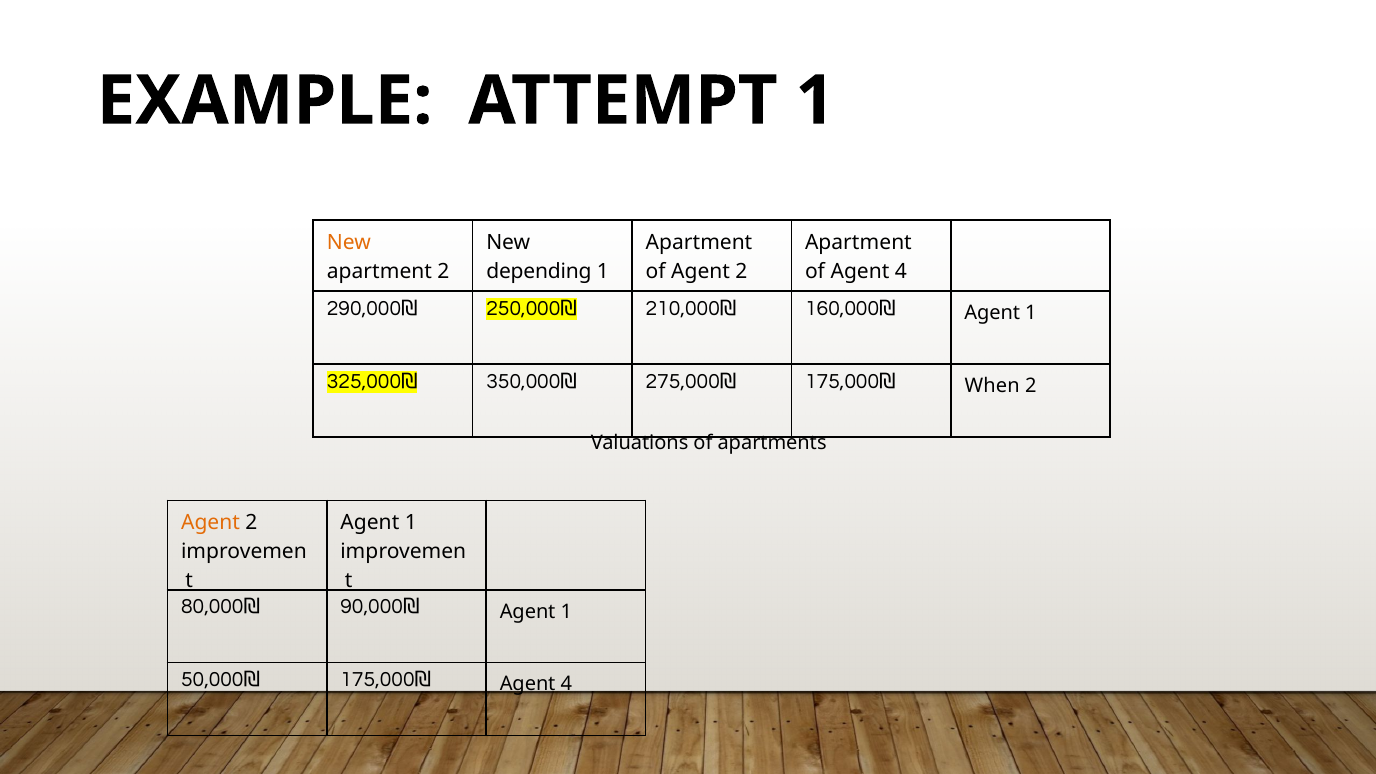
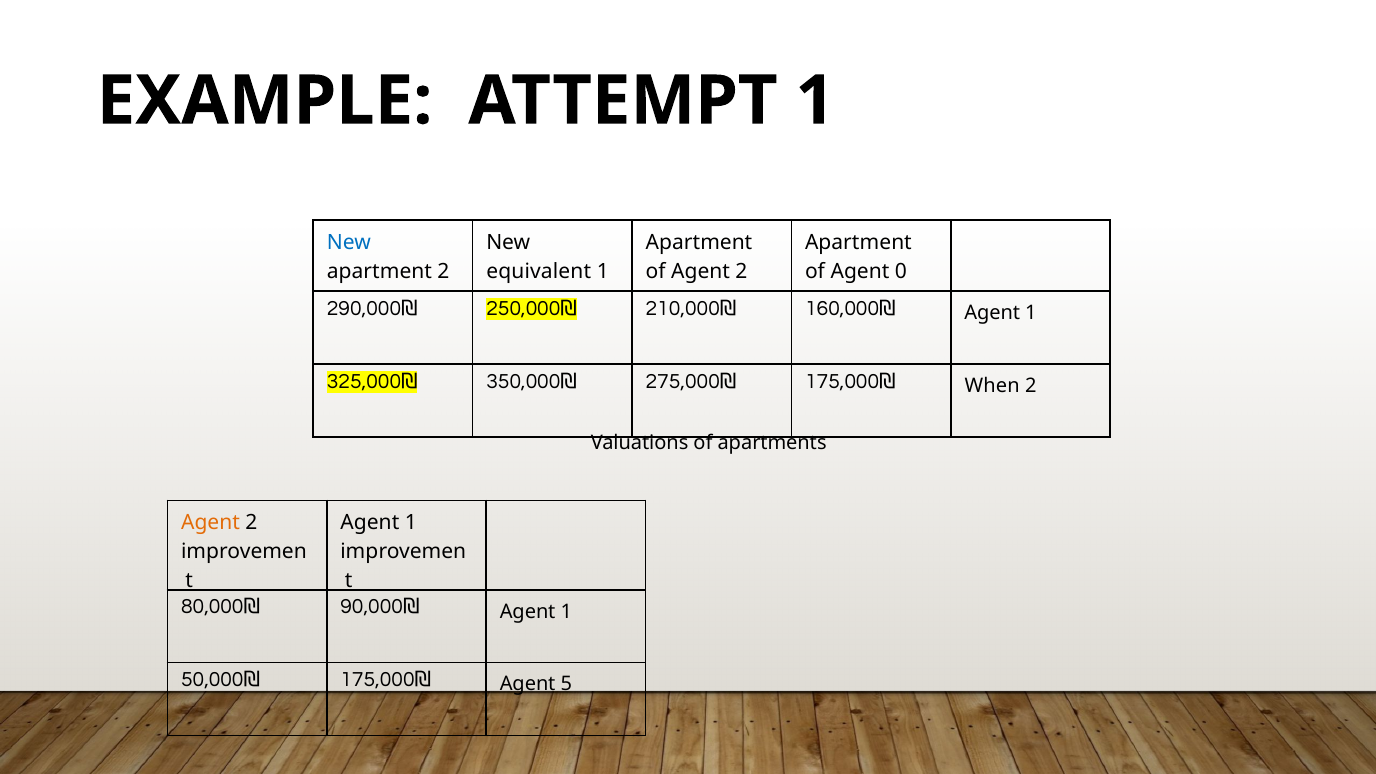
New colour: orange -> blue (349, 243)
depending: depending -> equivalent (539, 271)
of Agent 4: 4 -> 0 (901, 271)
4: 4 -> 5 (566, 684)
